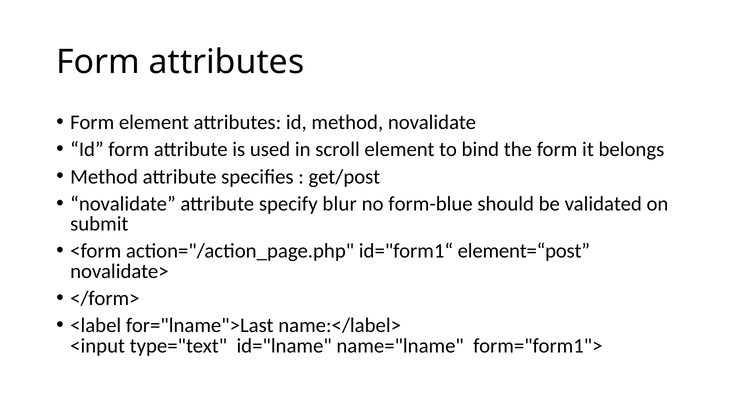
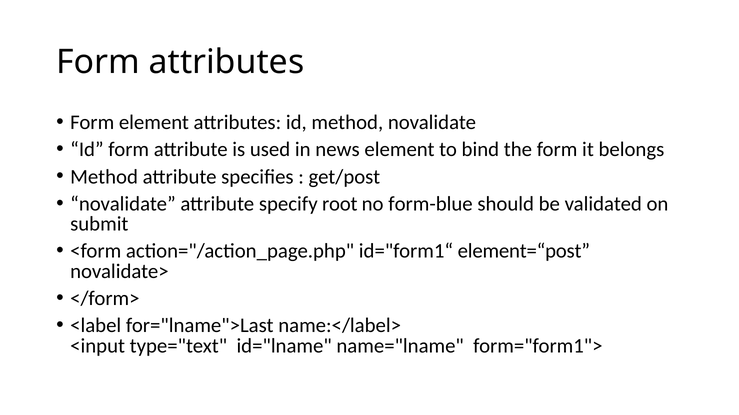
scroll: scroll -> news (337, 150)
blur: blur -> root (340, 204)
